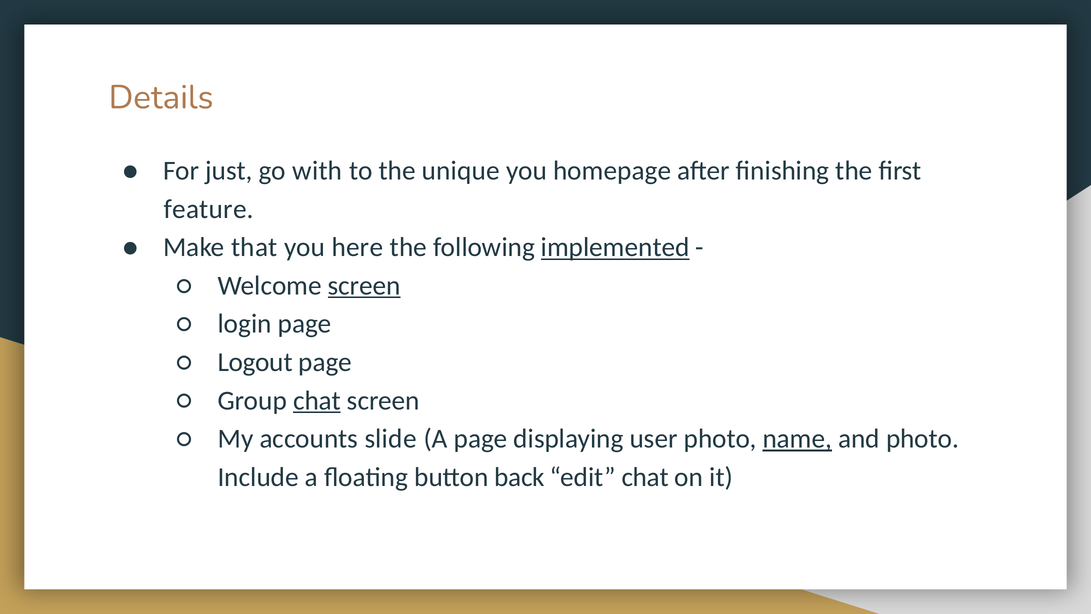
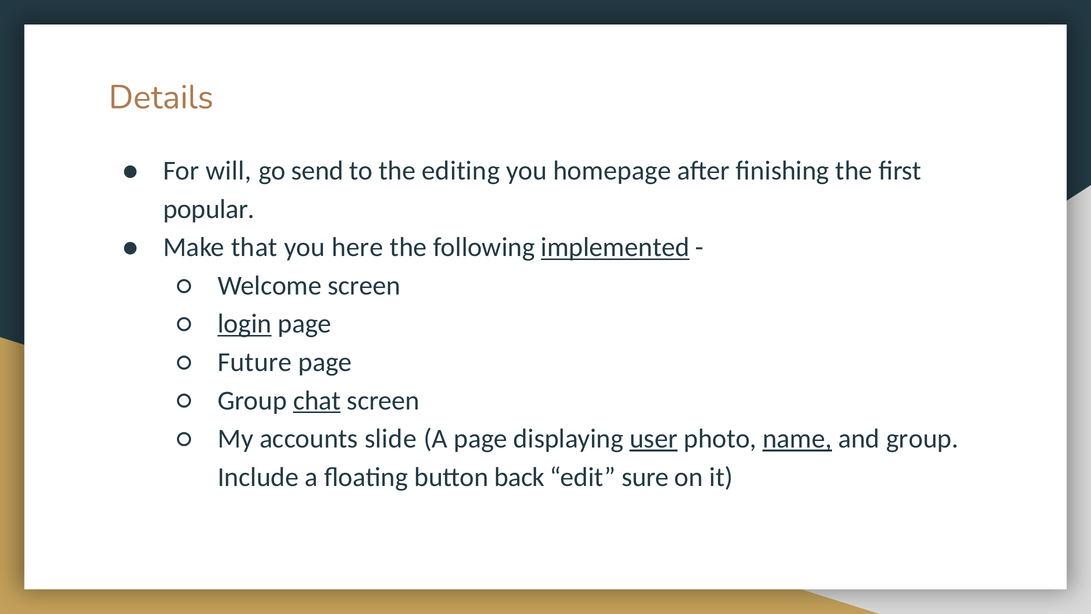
just: just -> will (229, 171)
with: with -> send (318, 171)
unique: unique -> editing (461, 171)
feature: feature -> popular (209, 209)
screen underline: present -> none (364, 286)
login underline: none -> present (245, 324)
Logout: Logout -> Future (255, 362)
user underline: none -> present (654, 439)
and photo: photo -> group (922, 439)
edit chat: chat -> sure (645, 477)
